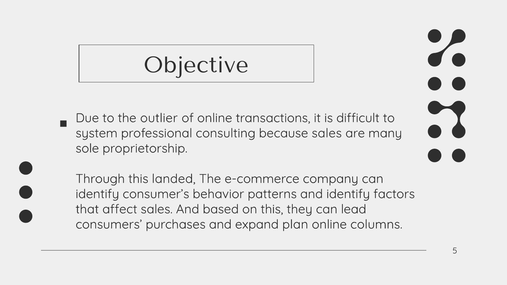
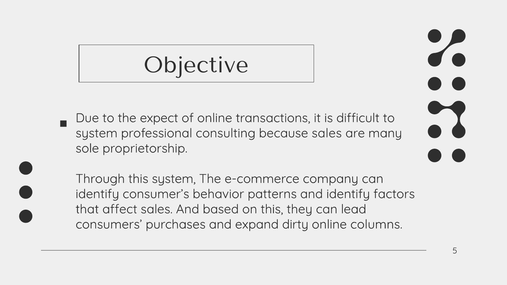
outlier: outlier -> expect (159, 118)
this landed: landed -> system (174, 179)
plan: plan -> dirty (295, 225)
